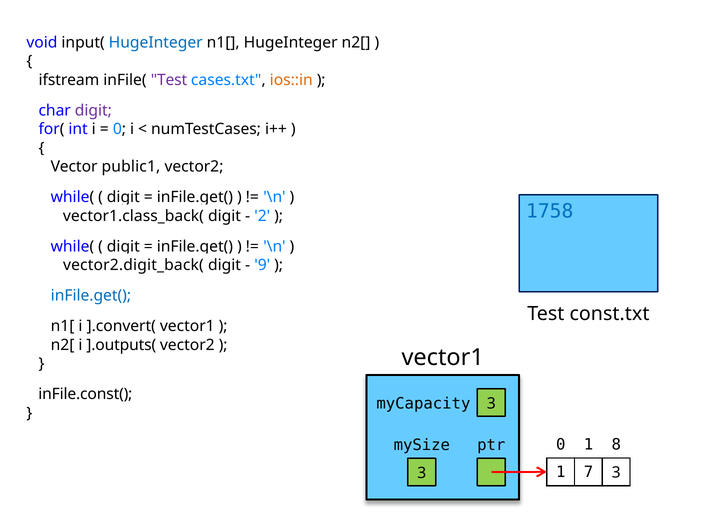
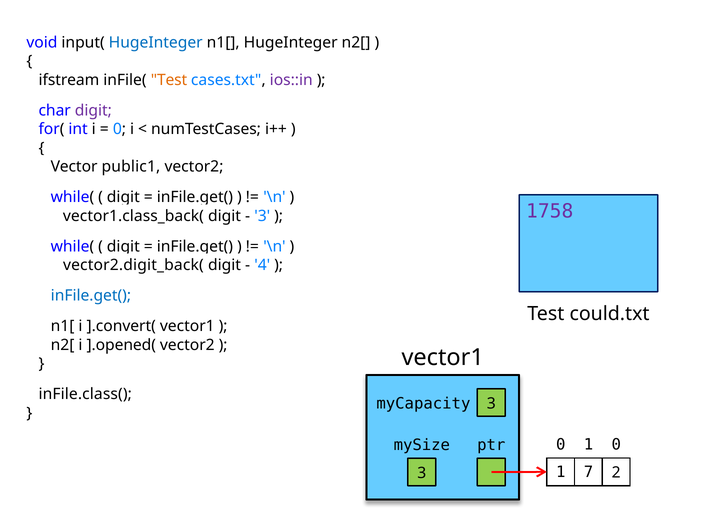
Test colour: purple -> orange (169, 80)
ios::in colour: orange -> purple (291, 80)
1758 colour: blue -> purple (550, 212)
2: 2 -> 3 (262, 216)
9: 9 -> 4 (262, 266)
const.txt: const.txt -> could.txt (610, 314)
].outputs(: ].outputs( -> ].opened( (121, 345)
inFile.const(: inFile.const( -> inFile.class( (85, 395)
1 8: 8 -> 0 (616, 445)
7 3: 3 -> 2 (616, 473)
